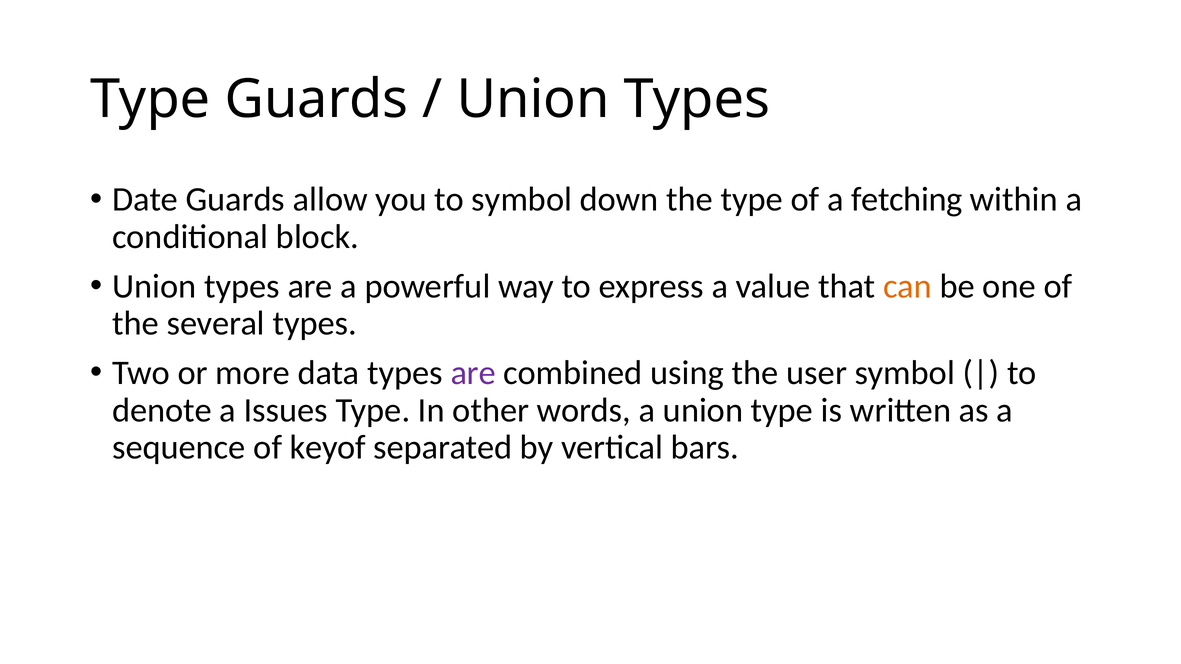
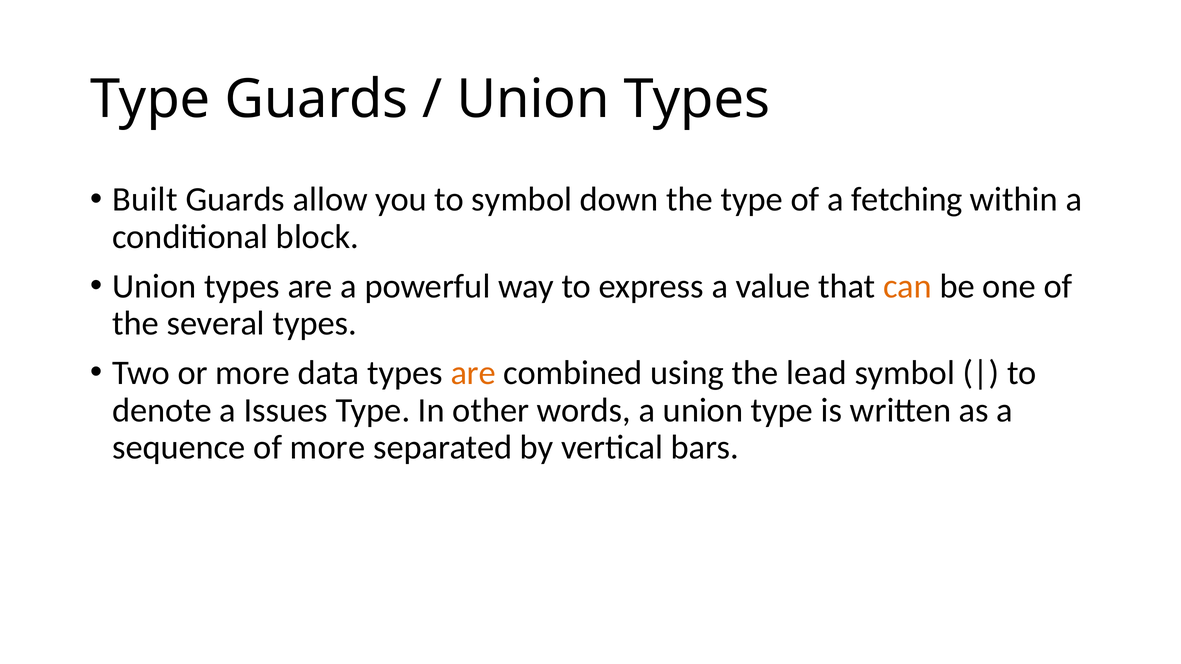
Date: Date -> Built (145, 200)
are colour: purple -> orange (473, 373)
user: user -> lead (816, 373)
of keyof: keyof -> more (328, 448)
